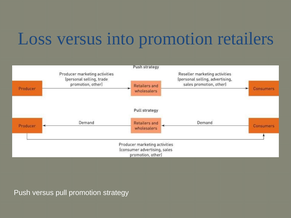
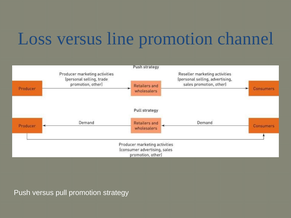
into: into -> line (120, 39)
retailers: retailers -> channel (246, 39)
